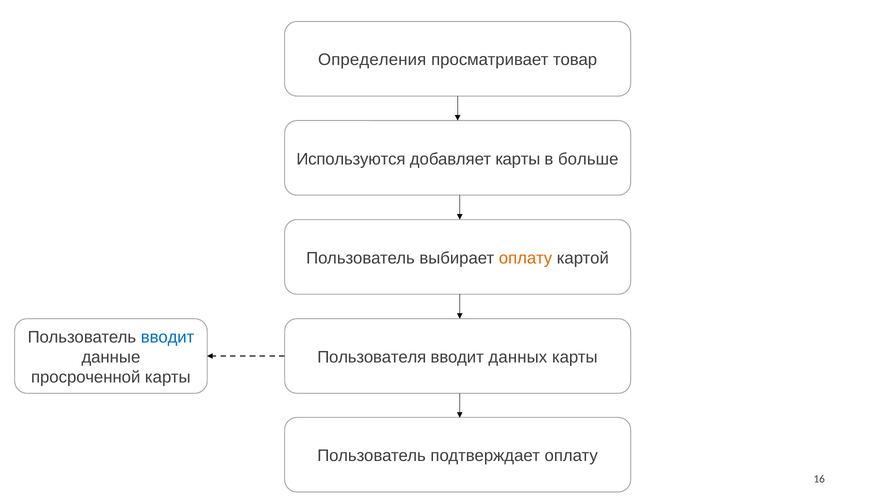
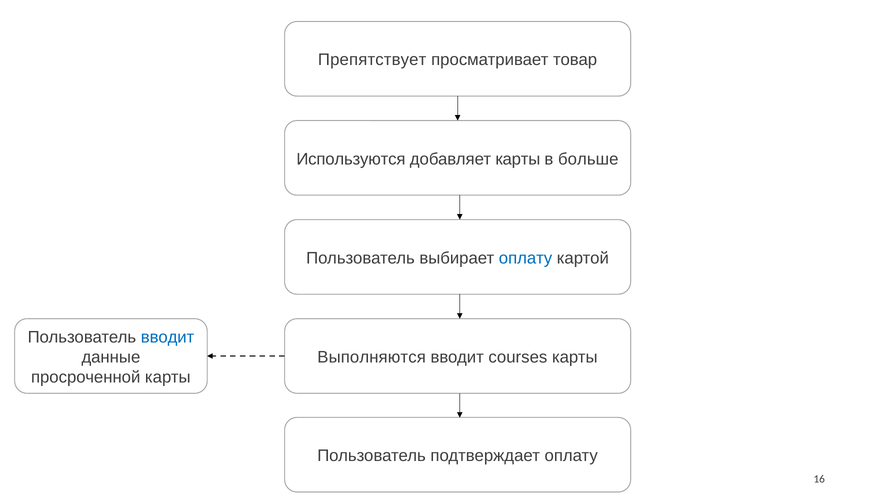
Определения: Определения -> Препятствует (372, 60)
оплату colour: orange -> blue (526, 258)
Пользователя: Пользователя -> Выполняются (372, 357)
данных: данных -> courses (518, 357)
